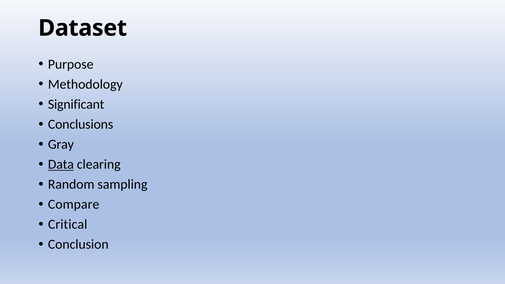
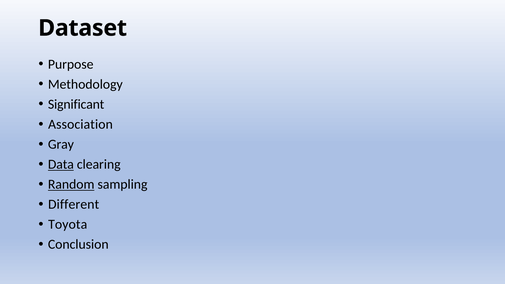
Conclusions: Conclusions -> Association (80, 124)
Random underline: none -> present (71, 184)
Compare: Compare -> Different (74, 204)
Critical: Critical -> Toyota (68, 224)
